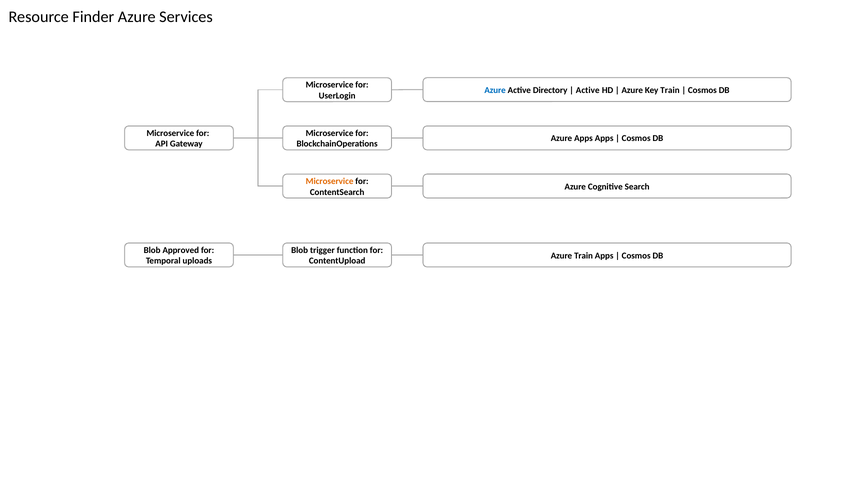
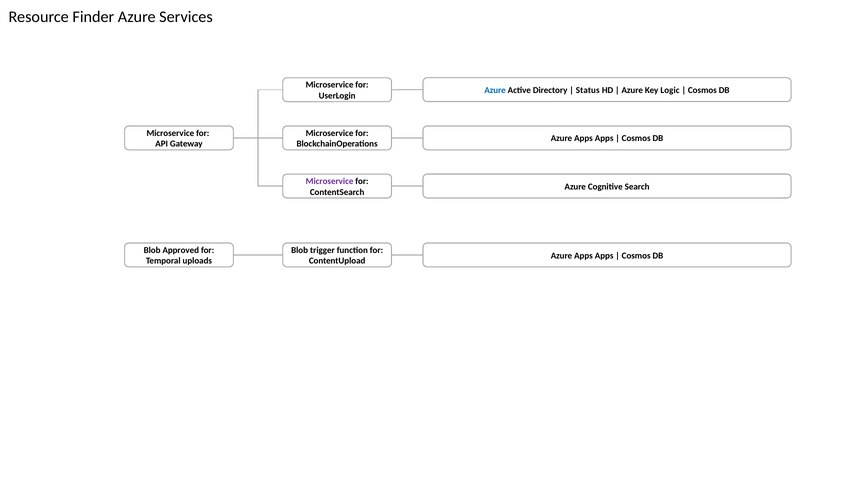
Active: Active -> Status (588, 90)
Key Train: Train -> Logic (670, 90)
Microservice colour: orange -> purple (330, 181)
Train: Train -> Apps (583, 256)
